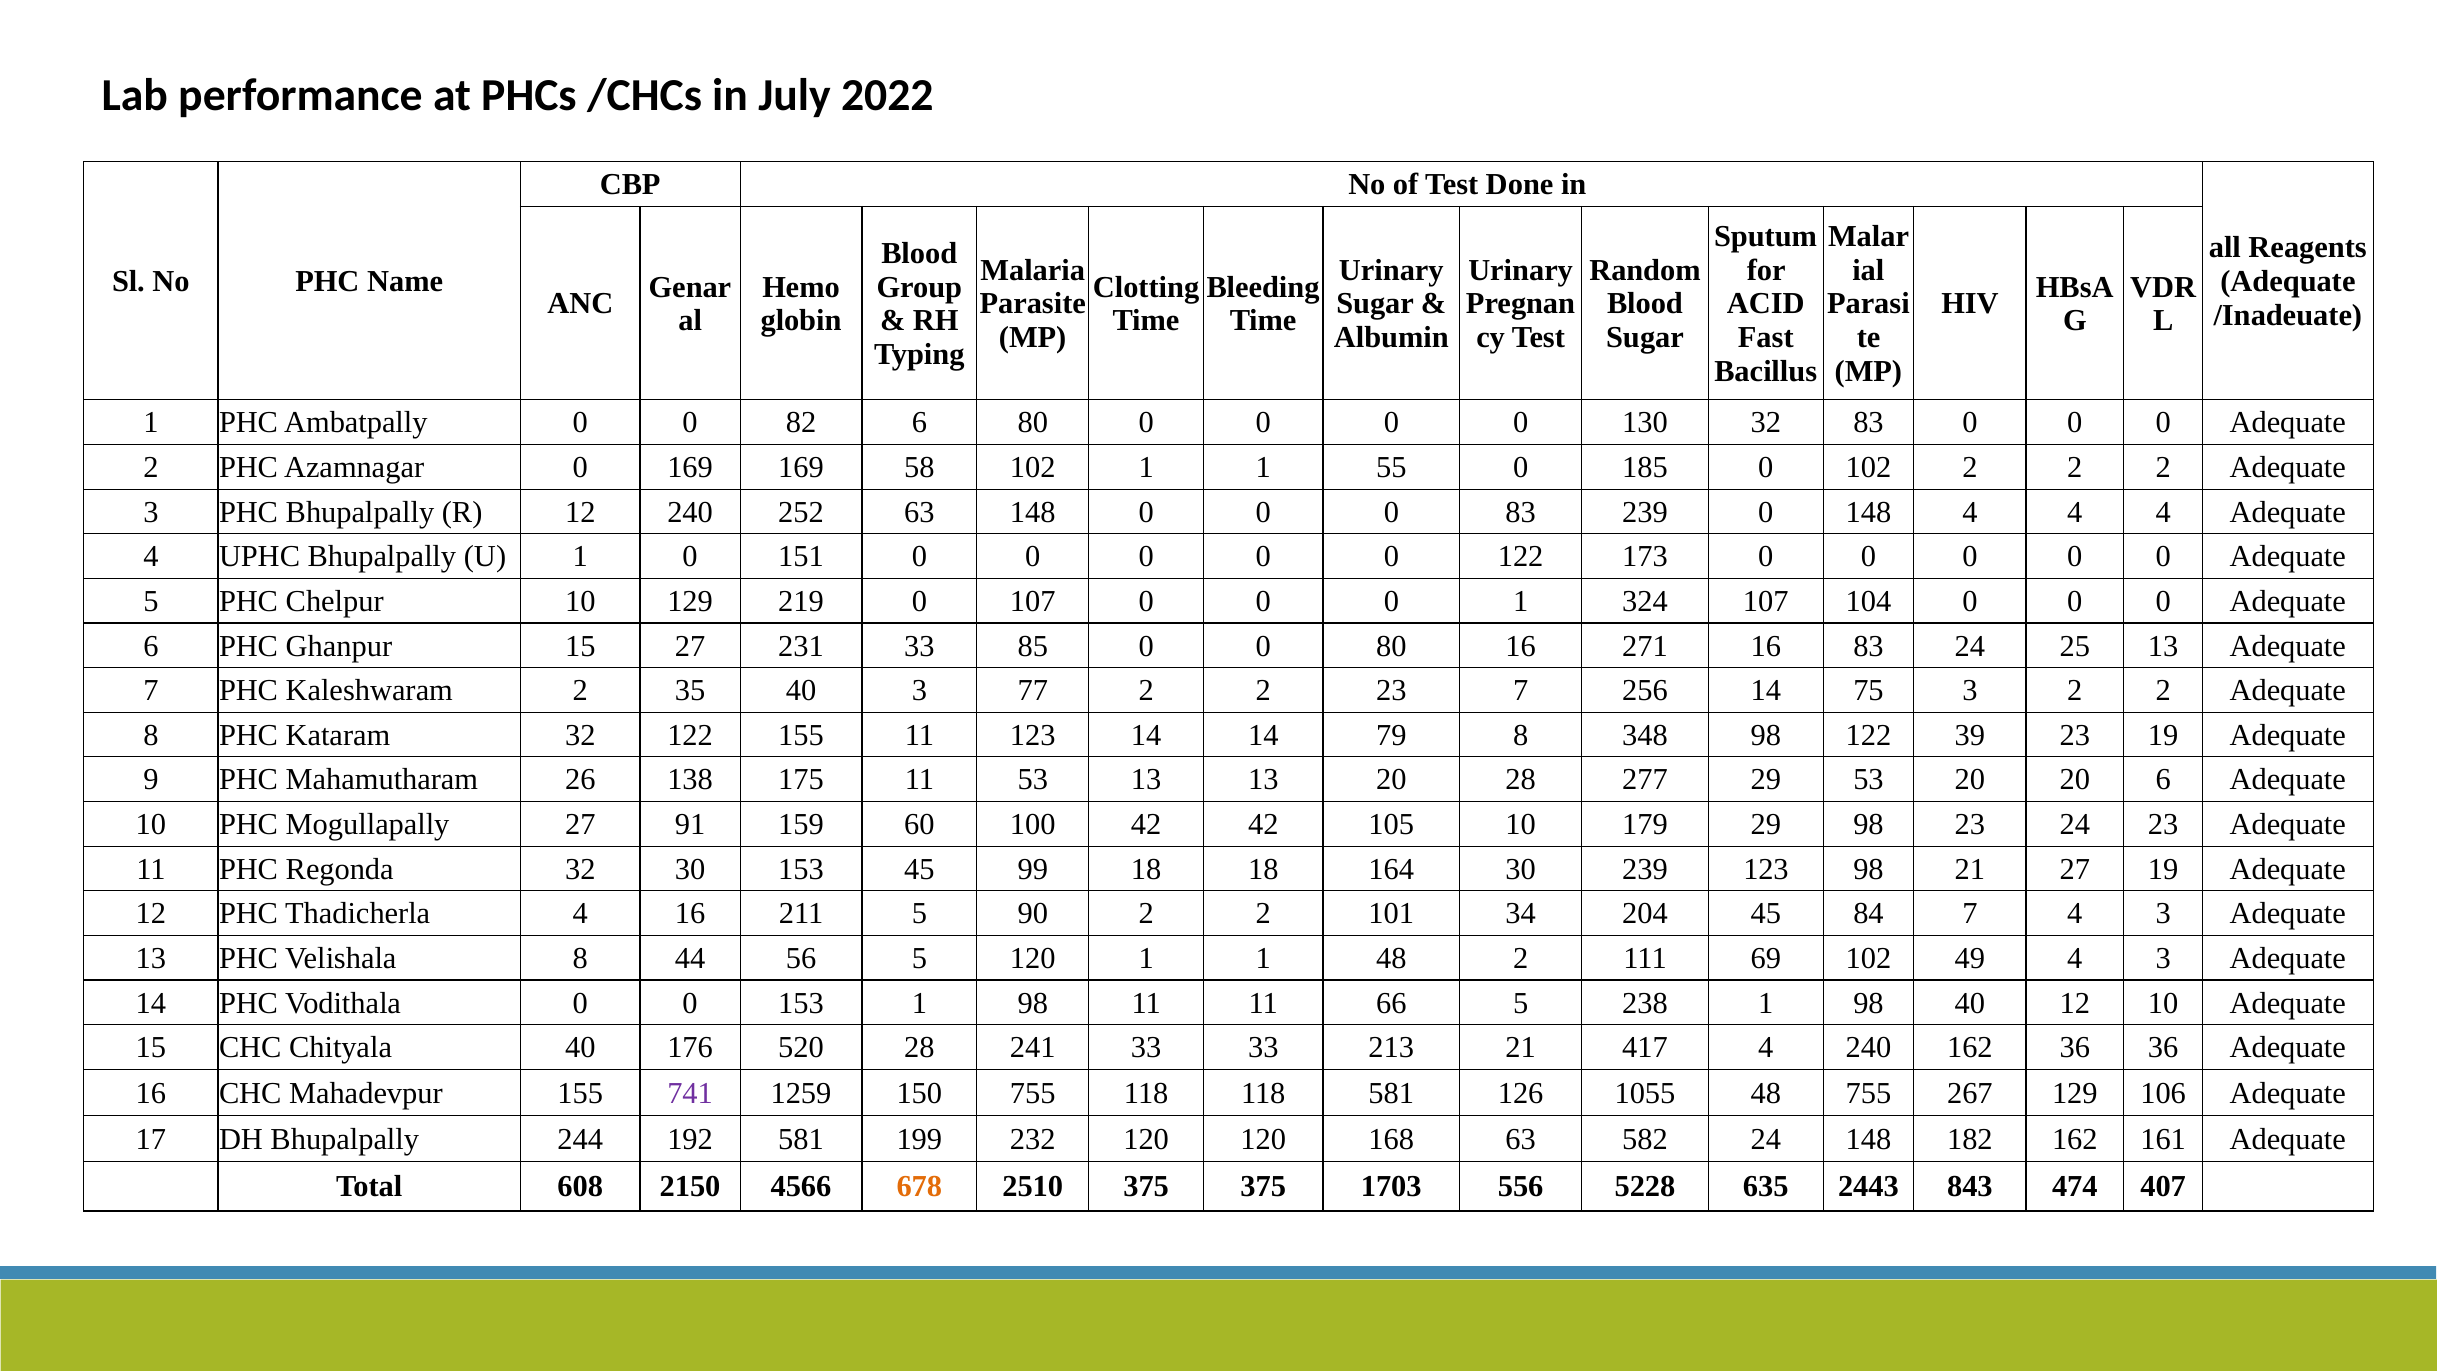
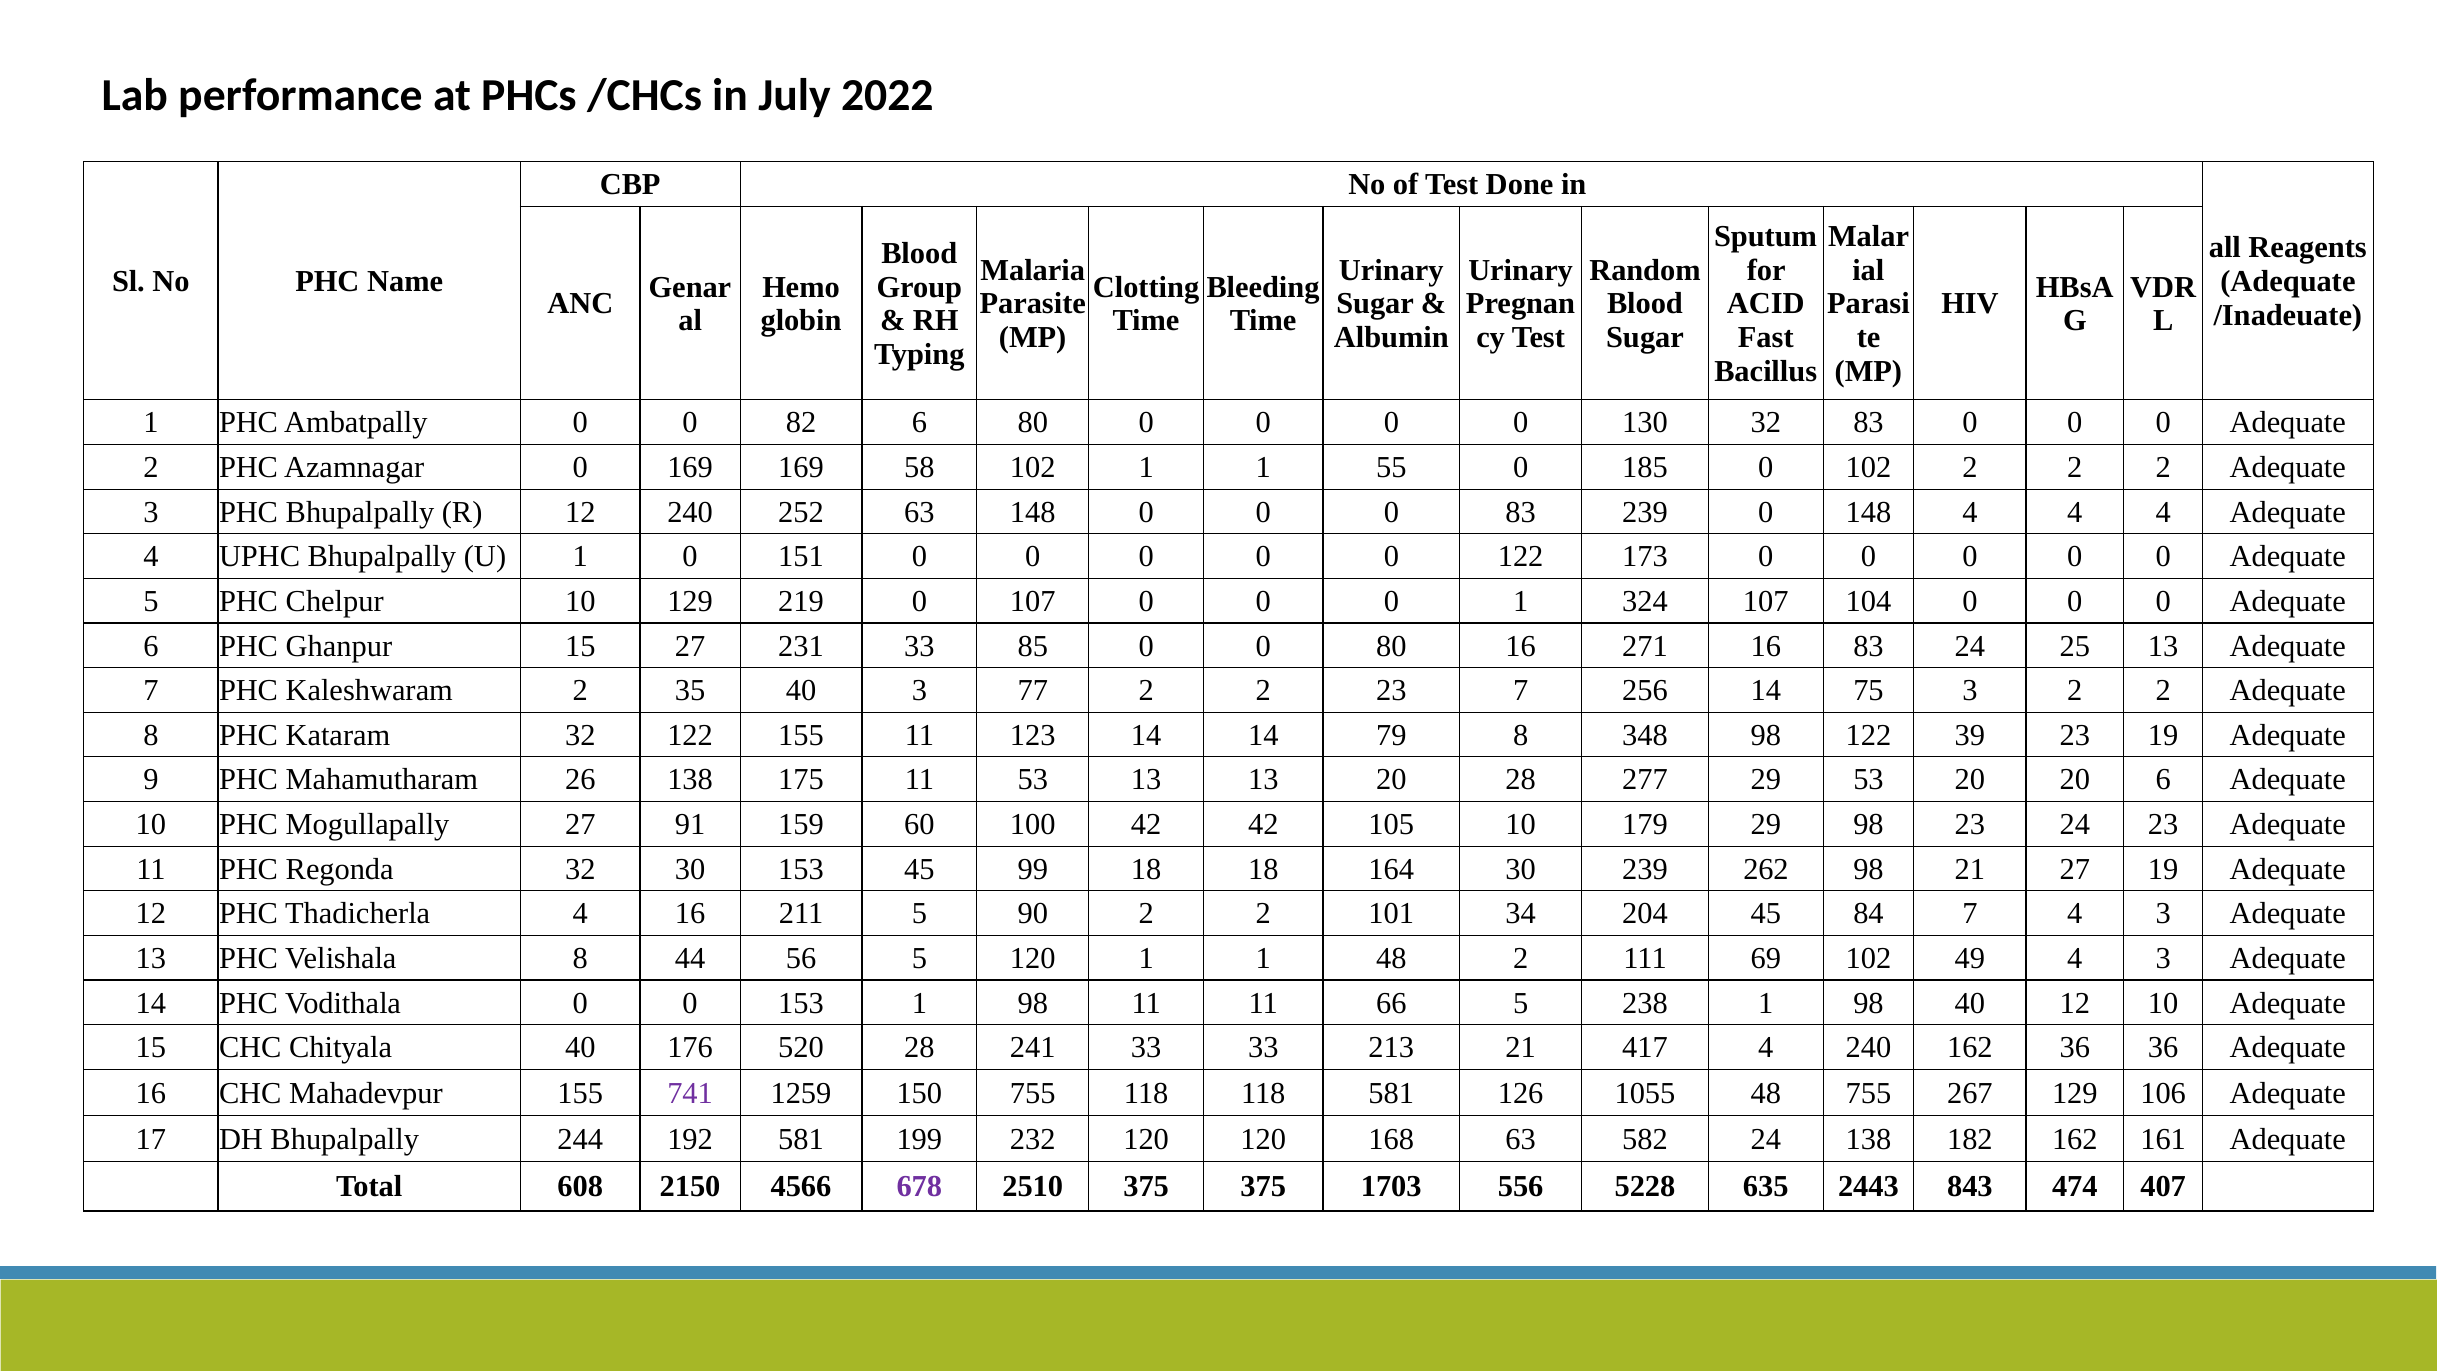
239 123: 123 -> 262 (1766, 869)
24 148: 148 -> 138 (1868, 1139)
678 colour: orange -> purple (919, 1187)
